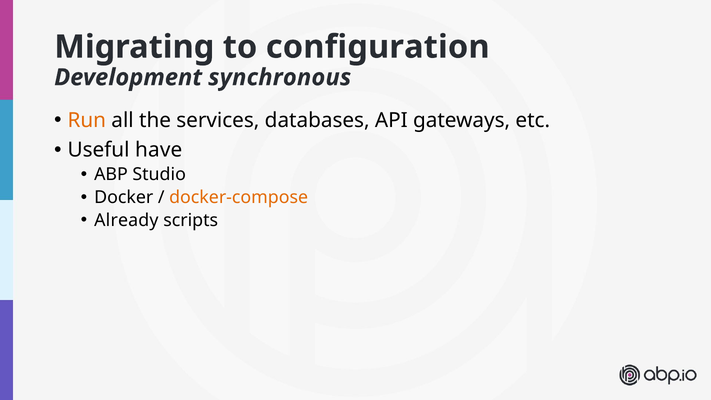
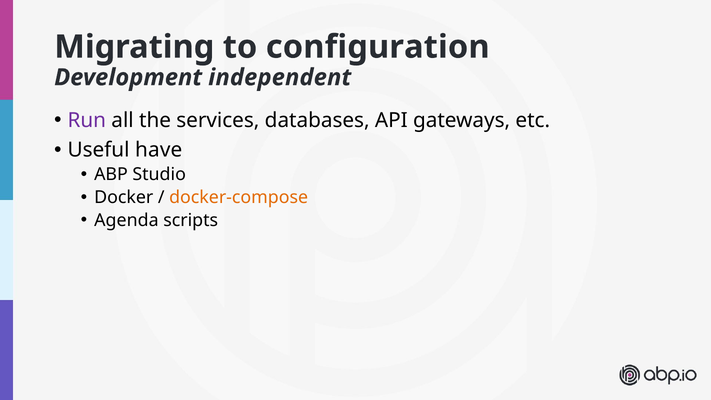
synchronous: synchronous -> independent (280, 77)
Run colour: orange -> purple (87, 120)
Already: Already -> Agenda (126, 220)
